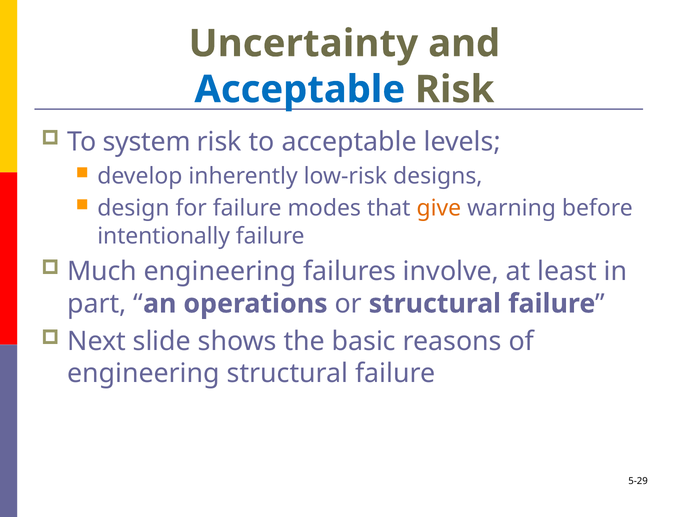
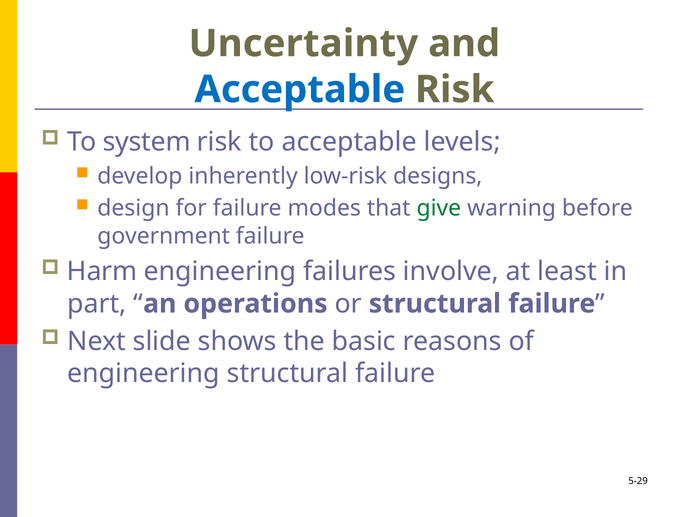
give colour: orange -> green (439, 208)
intentionally: intentionally -> government (164, 236)
Much: Much -> Harm (102, 271)
